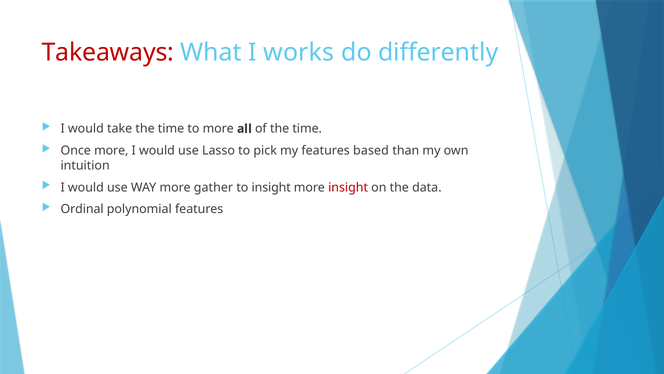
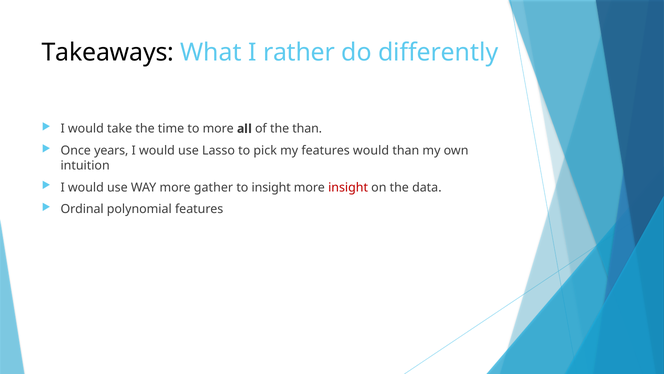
Takeaways colour: red -> black (108, 52)
works: works -> rather (299, 52)
of the time: time -> than (307, 129)
Once more: more -> years (111, 150)
features based: based -> would (371, 150)
